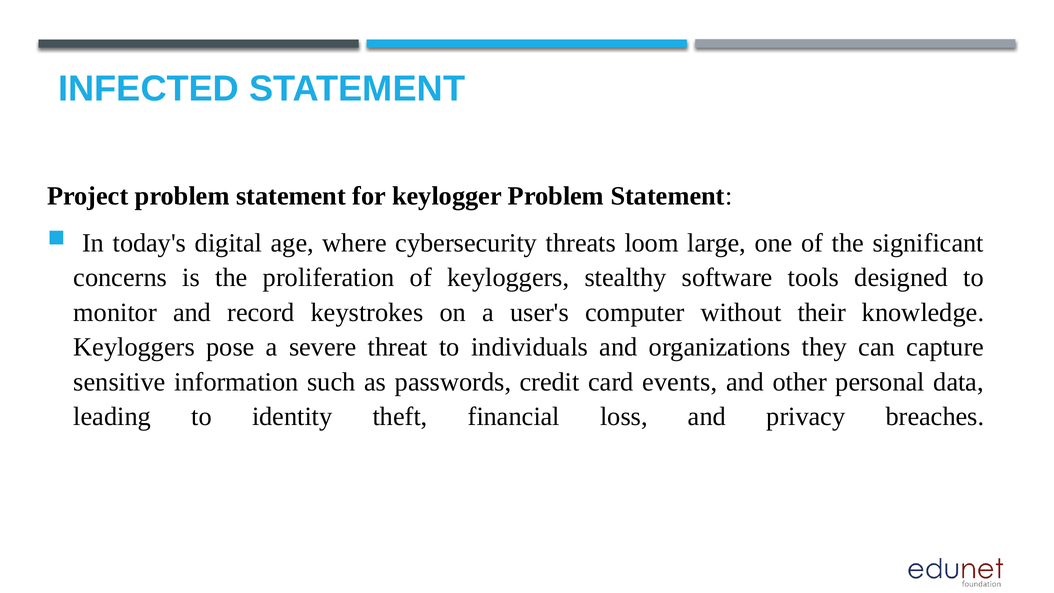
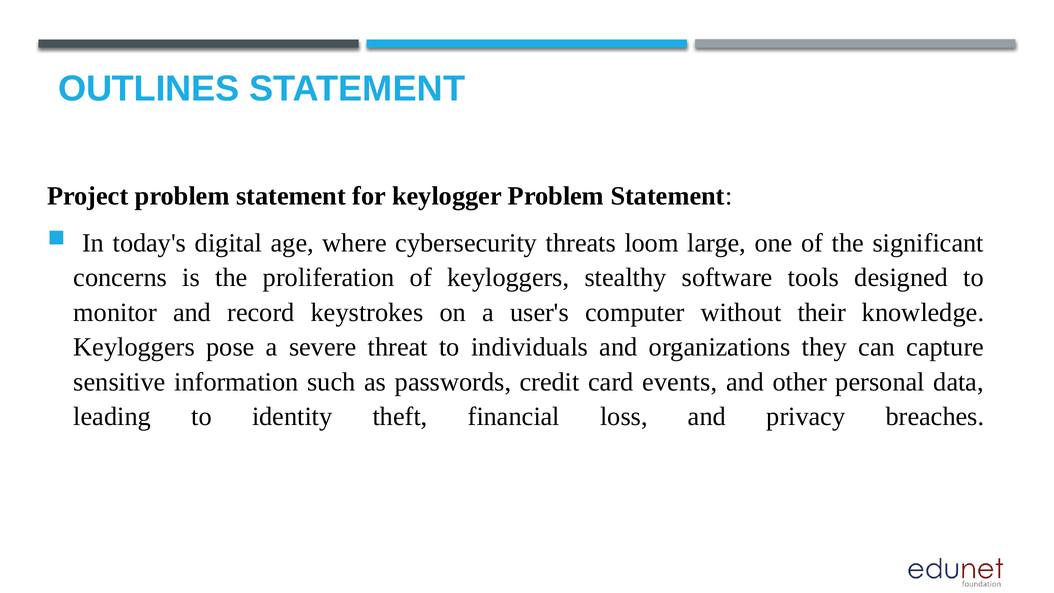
INFECTED: INFECTED -> OUTLINES (149, 89)
